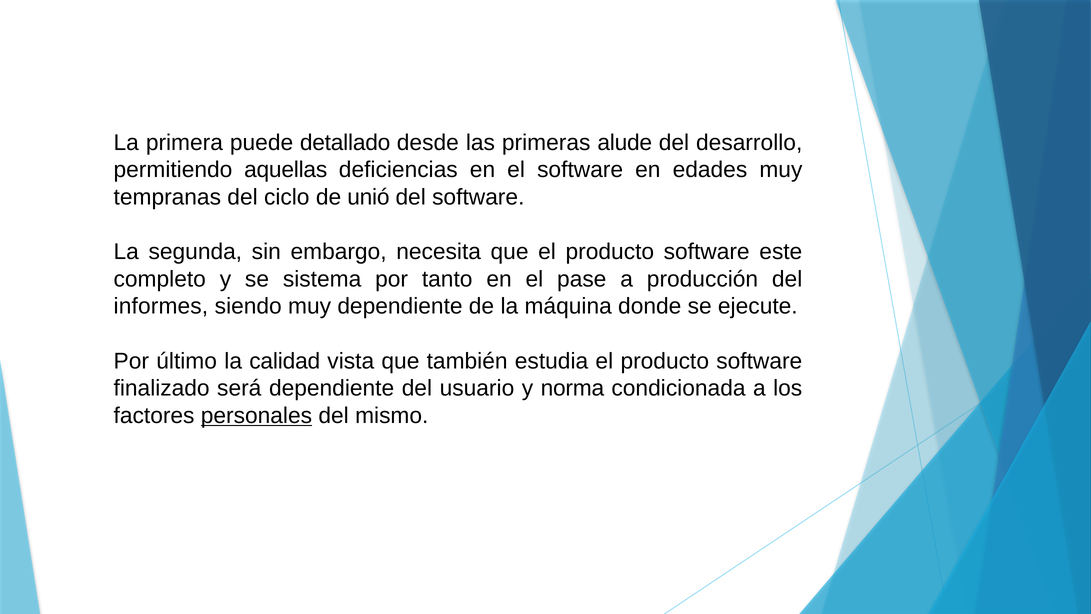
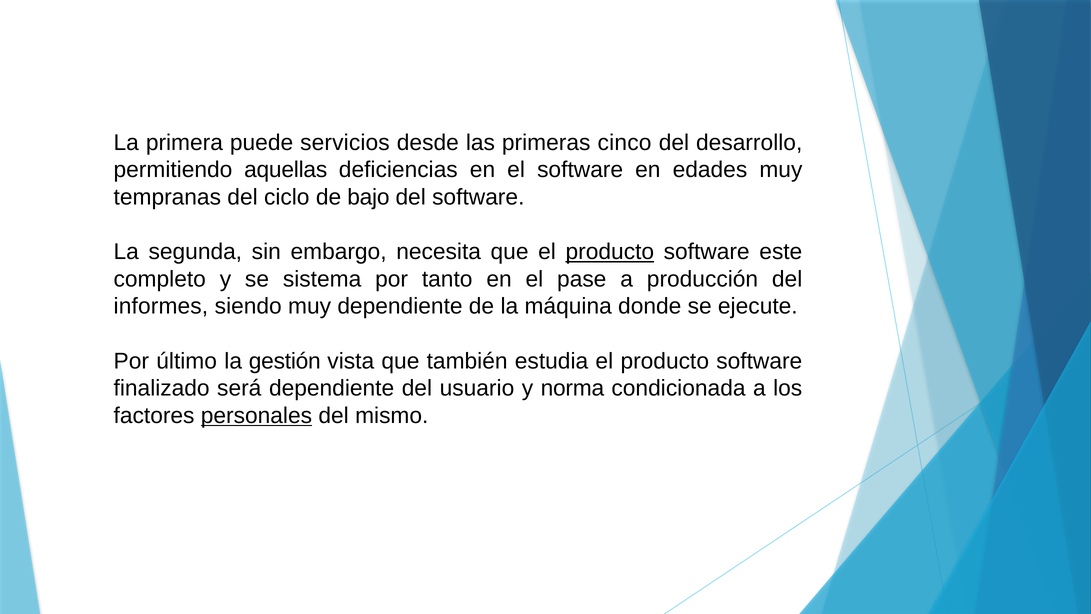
detallado: detallado -> servicios (345, 143)
alude: alude -> cinco (625, 143)
unió: unió -> bajo (368, 197)
producto underline: none -> present (610, 252)
calidad: calidad -> gestión (285, 361)
